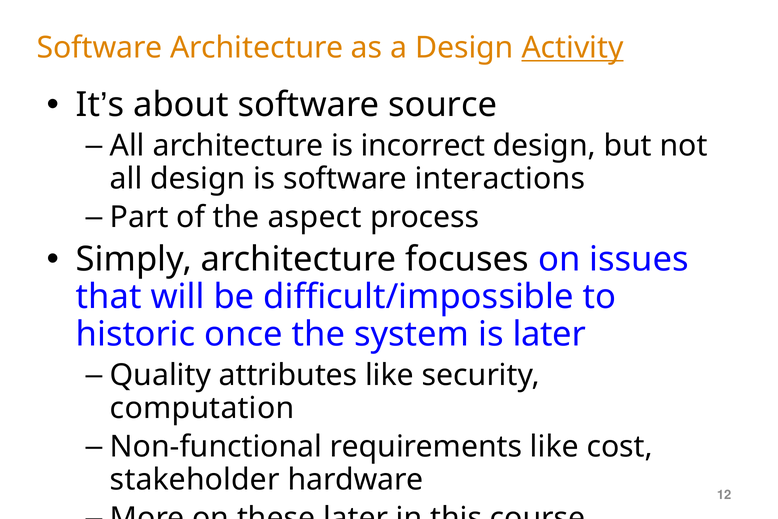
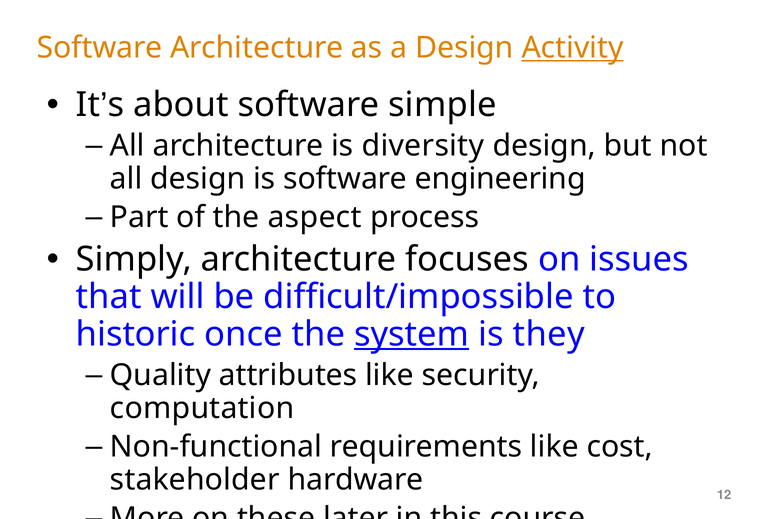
source: source -> simple (443, 105)
incorrect: incorrect -> diversity (423, 146)
interactions: interactions -> engineering (500, 179)
system underline: none -> present (412, 334)
is later: later -> they (549, 334)
